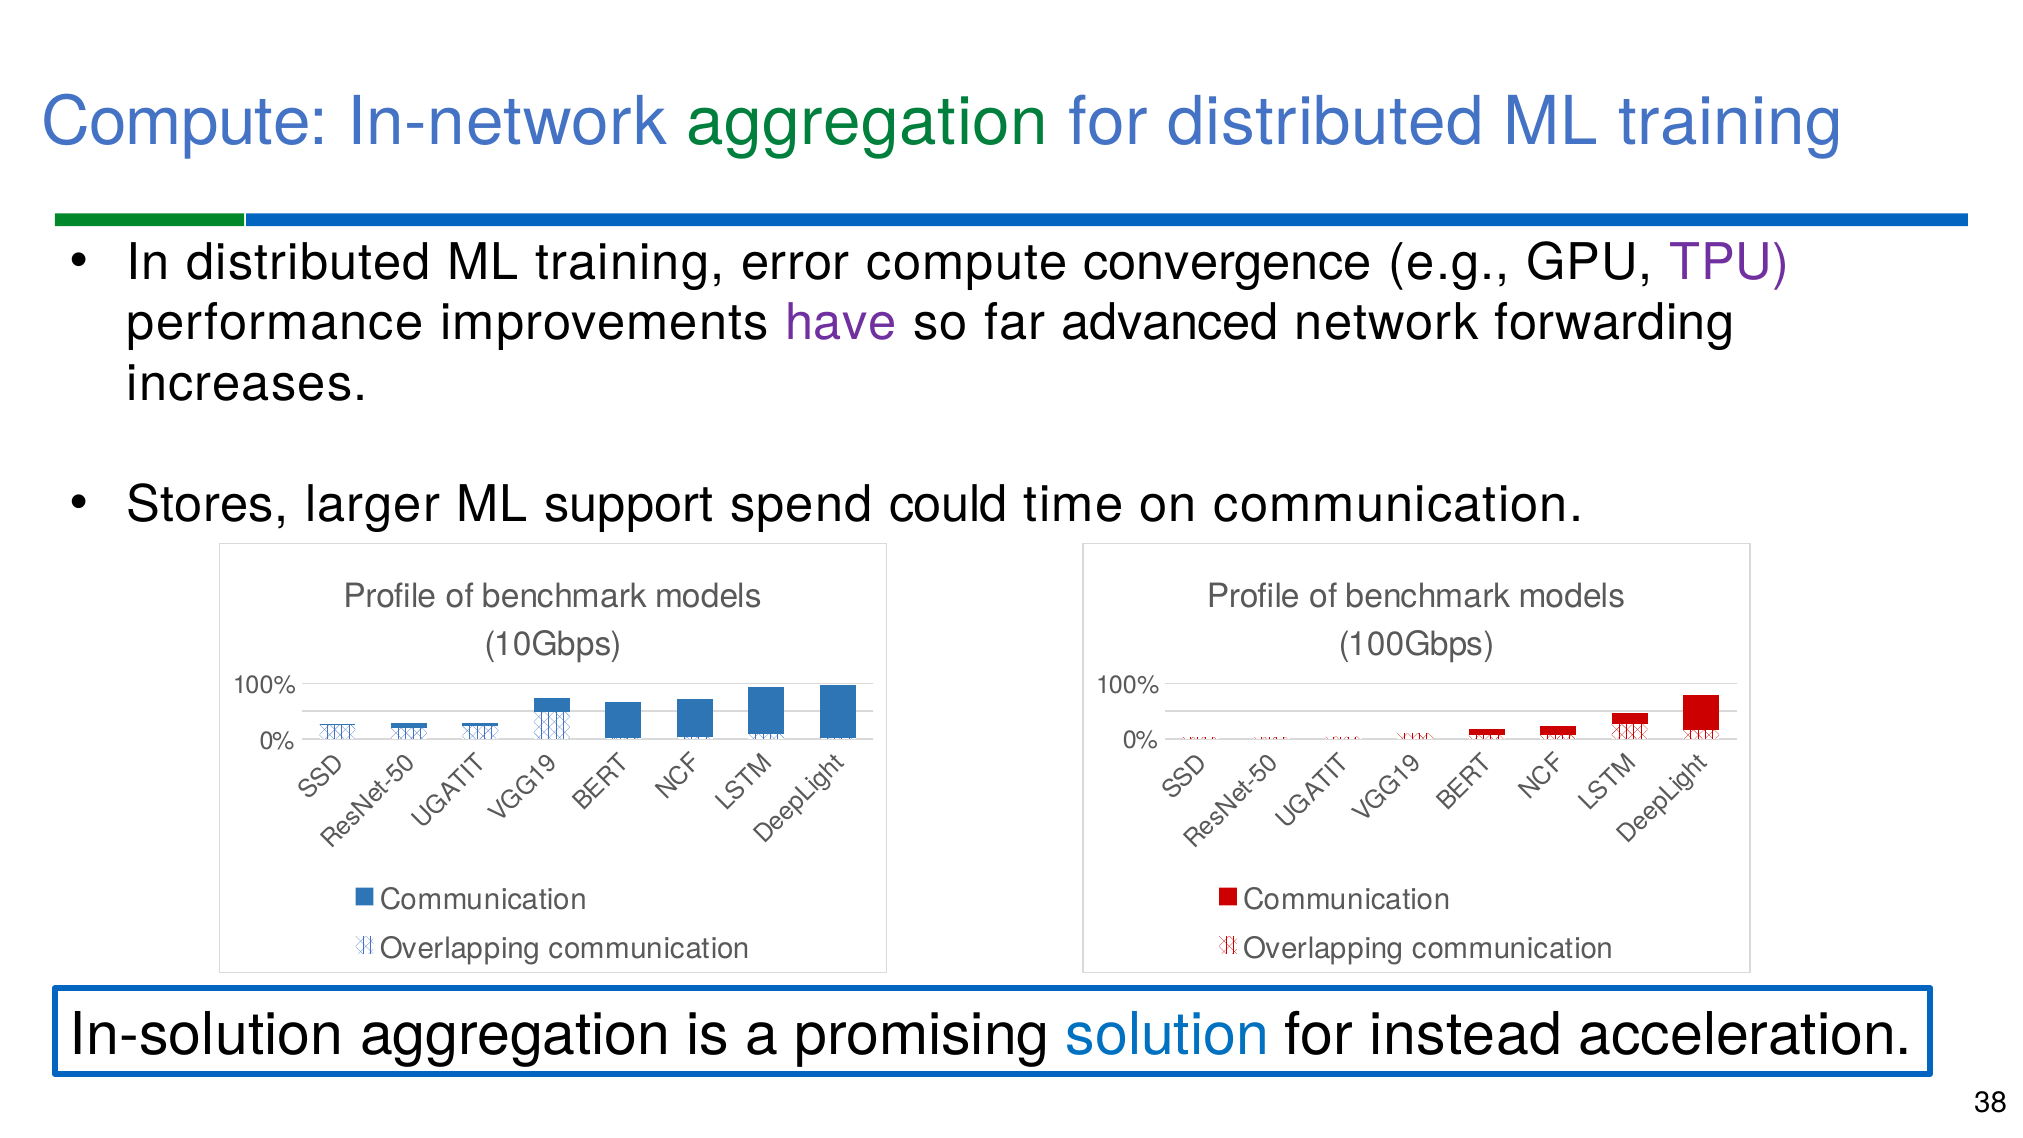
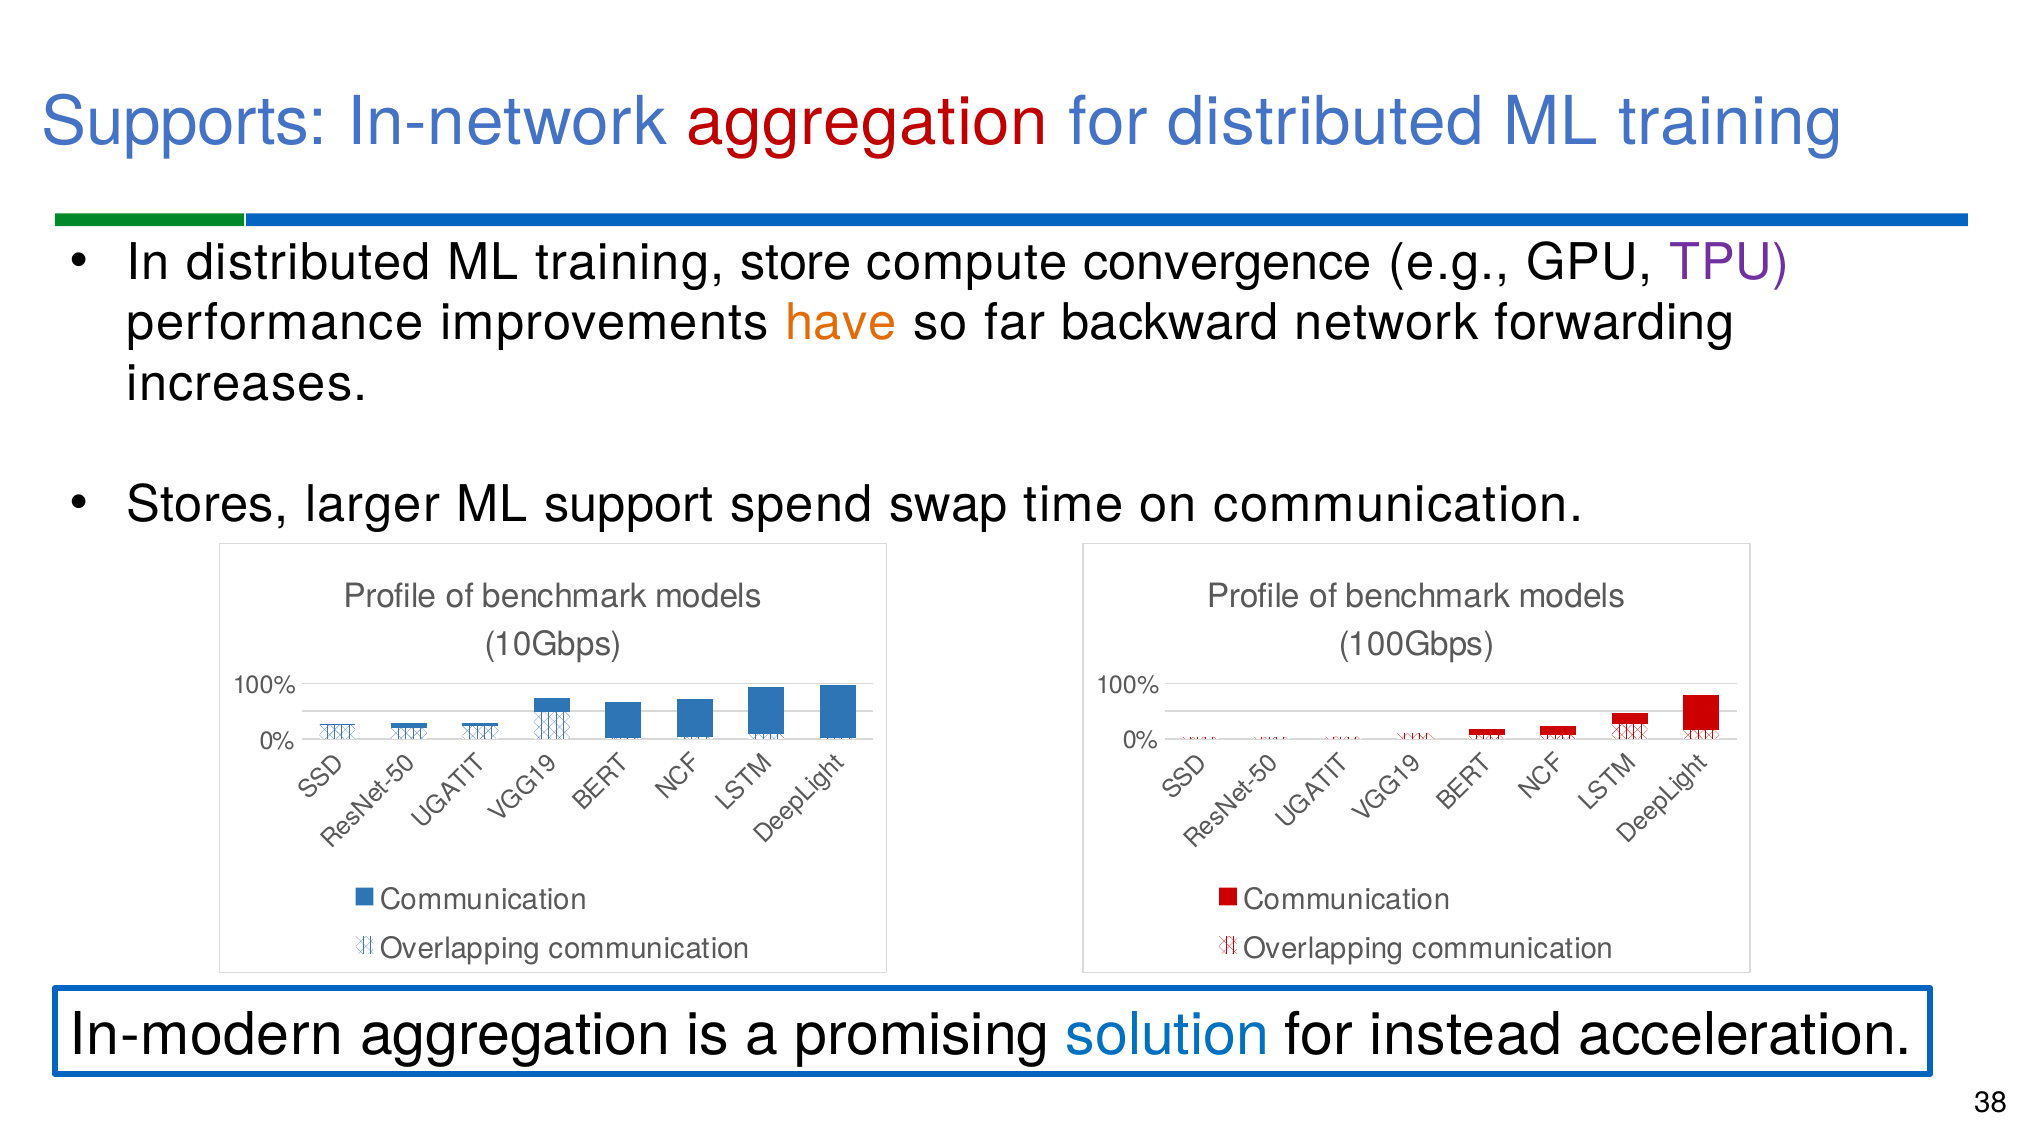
Compute: Compute -> Supports (185, 122)
aggregation colour: green -> red (867, 122)
error: error -> store (796, 262)
have colour: purple -> orange (841, 323)
advanced: advanced -> backward (1170, 323)
could: could -> swap (948, 505)
In-solution: In-solution -> In-modern (207, 1035)
